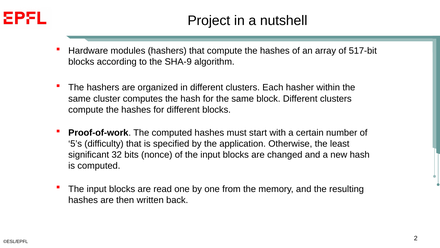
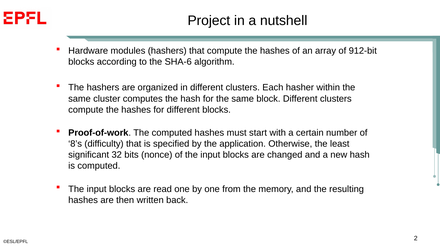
517-bit: 517-bit -> 912-bit (363, 51)
SHA-9: SHA-9 -> SHA-6 (178, 62)
5’s: 5’s -> 8’s (75, 144)
